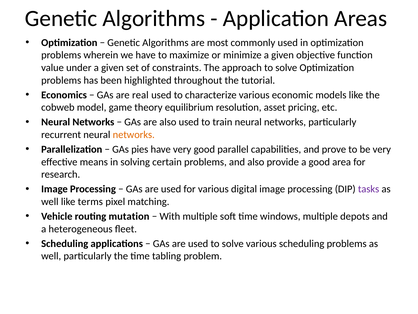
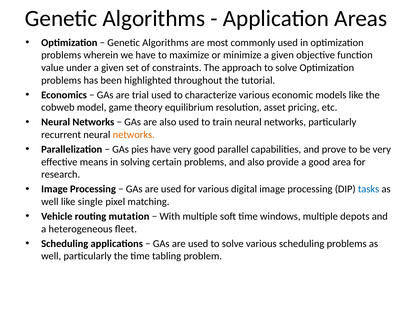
real: real -> trial (140, 95)
tasks colour: purple -> blue (369, 189)
terms: terms -> single (90, 201)
